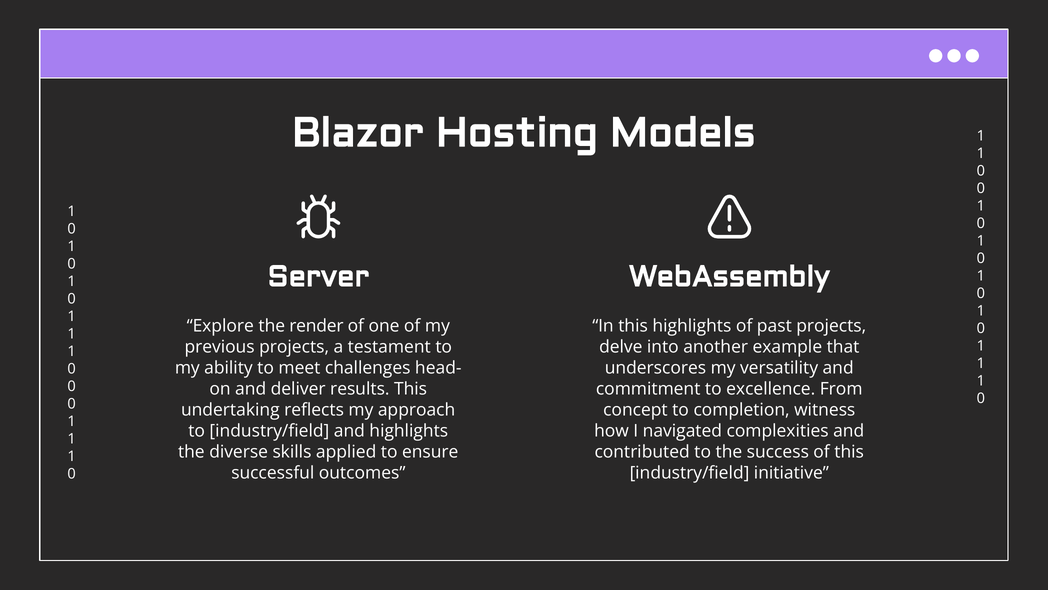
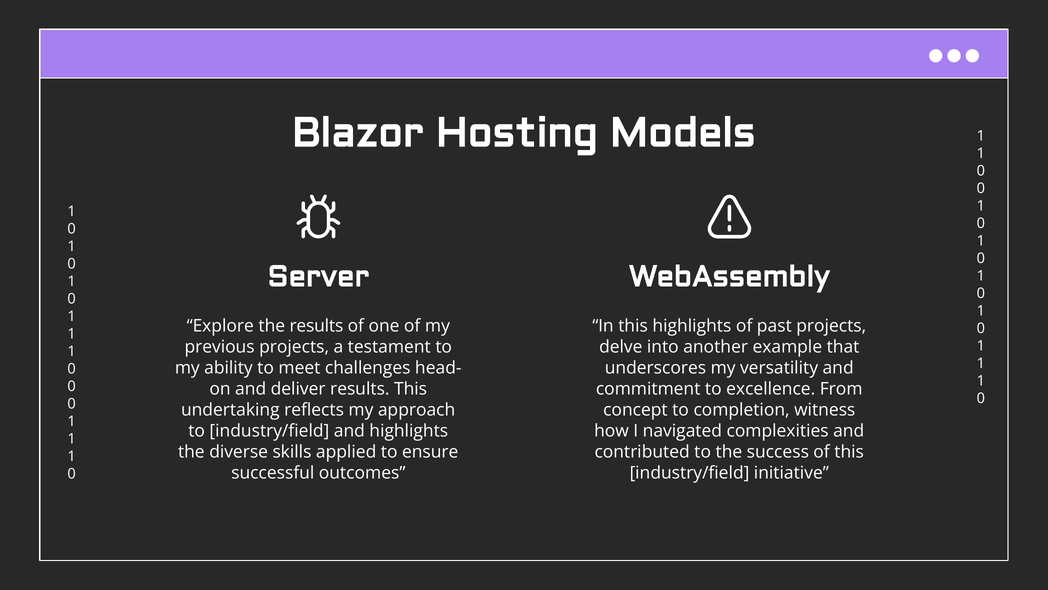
the render: render -> results (316, 326)
